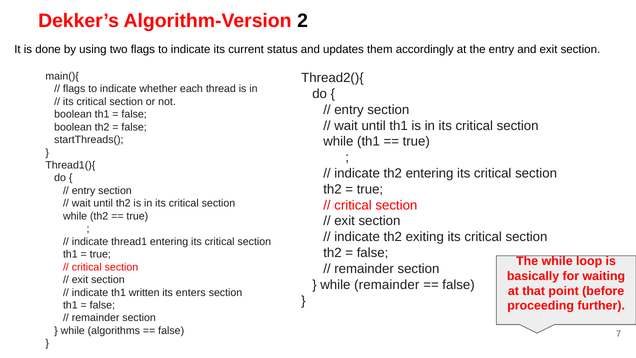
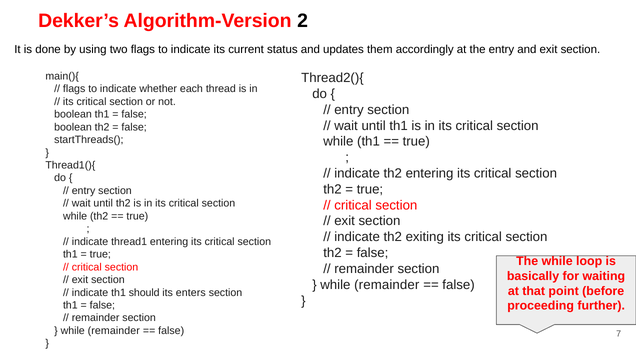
written: written -> should (144, 292)
algorithms: algorithms -> remainder (114, 331)
